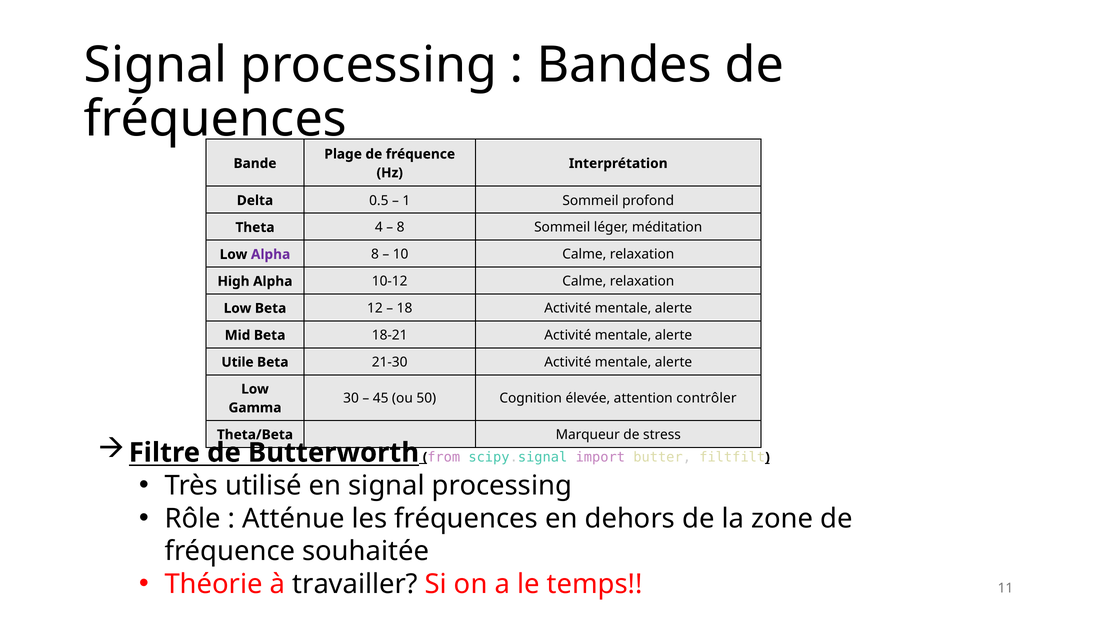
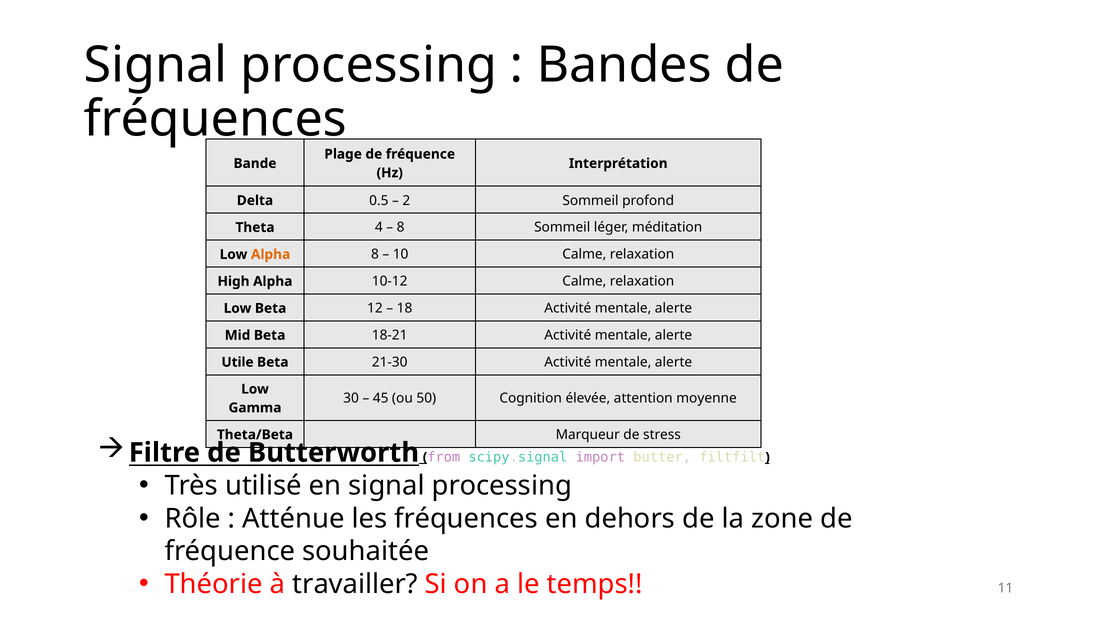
1: 1 -> 2 (406, 201)
Alpha colour: purple -> orange (271, 254)
contrôler: contrôler -> moyenne (707, 398)
